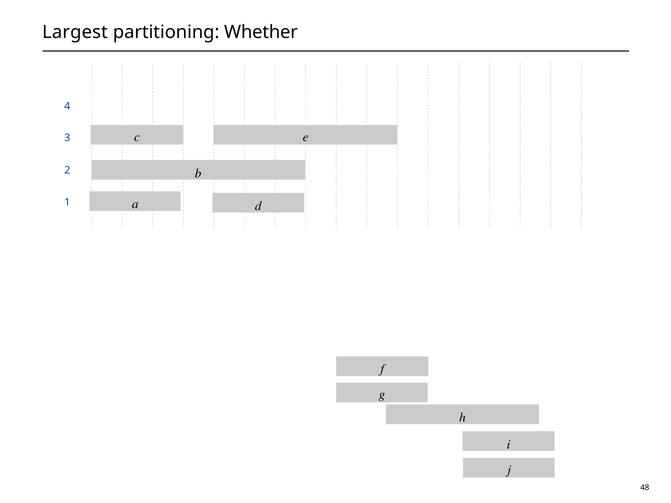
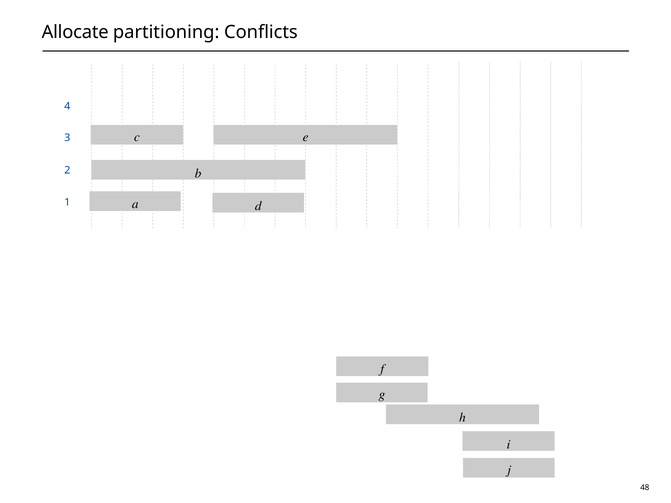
Largest: Largest -> Allocate (75, 32)
Whether: Whether -> Conflicts (261, 32)
